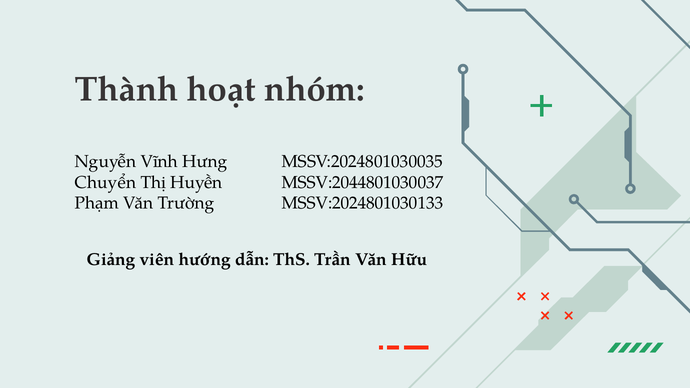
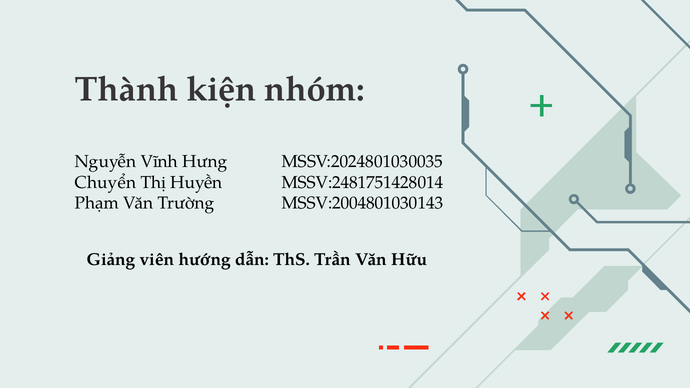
hoạt: hoạt -> kiện (221, 89)
MSSV:2044801030037: MSSV:2044801030037 -> MSSV:2481751428014 (362, 183)
MSSV:2024801030133: MSSV:2024801030133 -> MSSV:2004801030143 (362, 203)
